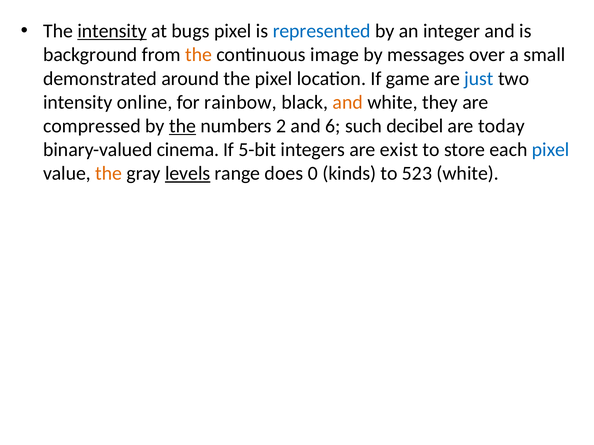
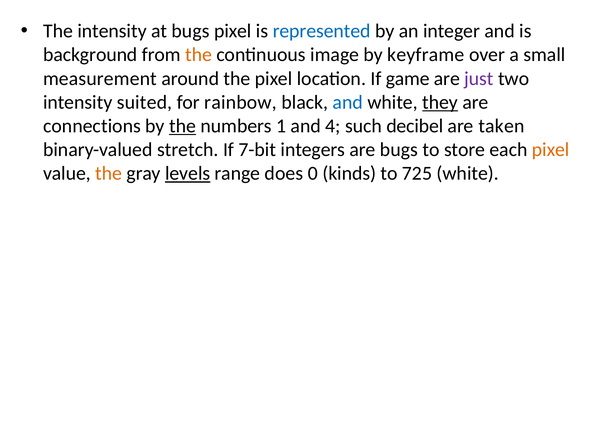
intensity underline: present -> none (112, 31)
messages: messages -> keyframe (426, 55)
demonstrated: demonstrated -> measurement (100, 79)
just colour: blue -> purple (479, 79)
online: online -> suited (145, 102)
and colour: orange -> blue (348, 102)
they underline: none -> present (440, 102)
compressed: compressed -> connections (92, 126)
2: 2 -> 1 (281, 126)
6: 6 -> 4 (333, 126)
today: today -> taken (501, 126)
cinema: cinema -> stretch (188, 150)
5-bit: 5-bit -> 7-bit (257, 150)
are exist: exist -> bugs (399, 150)
pixel colour: blue -> orange (551, 150)
523: 523 -> 725 (417, 174)
